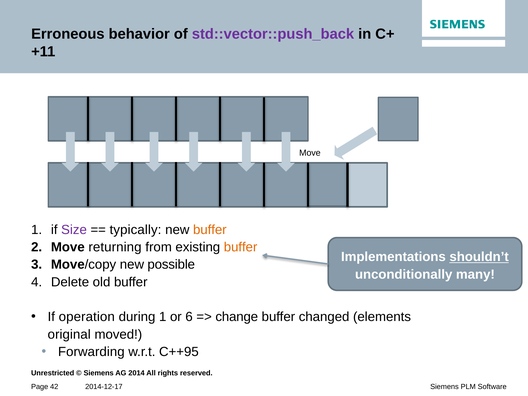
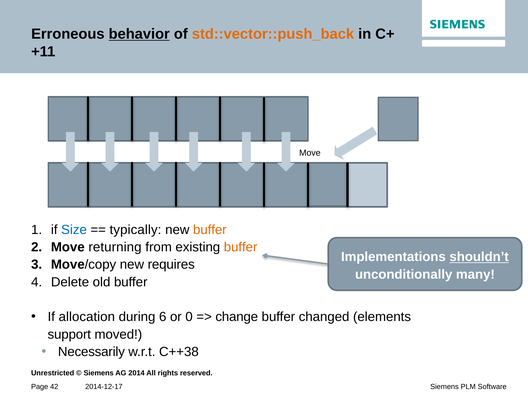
behavior underline: none -> present (139, 34)
std::vector::push_back colour: purple -> orange (273, 34)
Size colour: purple -> blue (74, 230)
possible: possible -> requires (171, 265)
operation: operation -> allocation (87, 317)
during 1: 1 -> 6 (163, 317)
6: 6 -> 0 (189, 317)
original: original -> support (69, 334)
Forwarding: Forwarding -> Necessarily (91, 352)
C++95: C++95 -> C++38 (179, 352)
